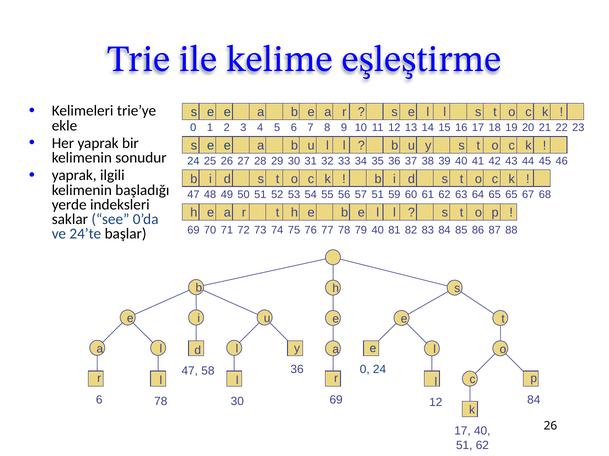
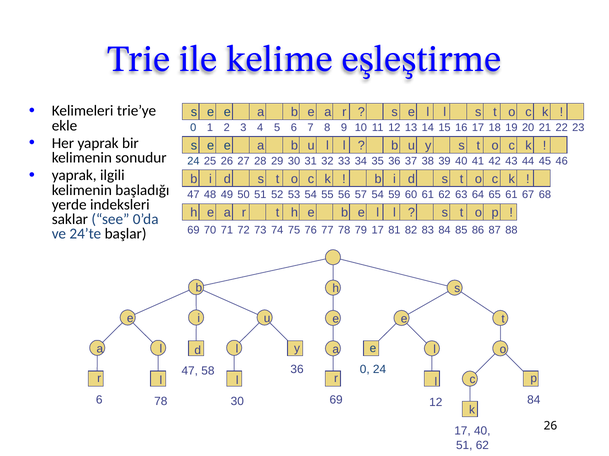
57 51: 51 -> 54 (378, 195)
65 65: 65 -> 61 (511, 195)
79 40: 40 -> 17 (378, 230)
